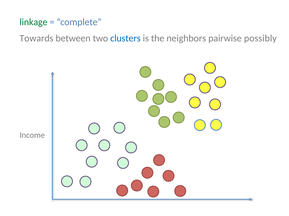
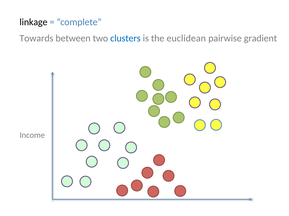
linkage colour: green -> black (33, 22)
neighbors: neighbors -> euclidean (186, 38)
possibly: possibly -> gradient (260, 38)
